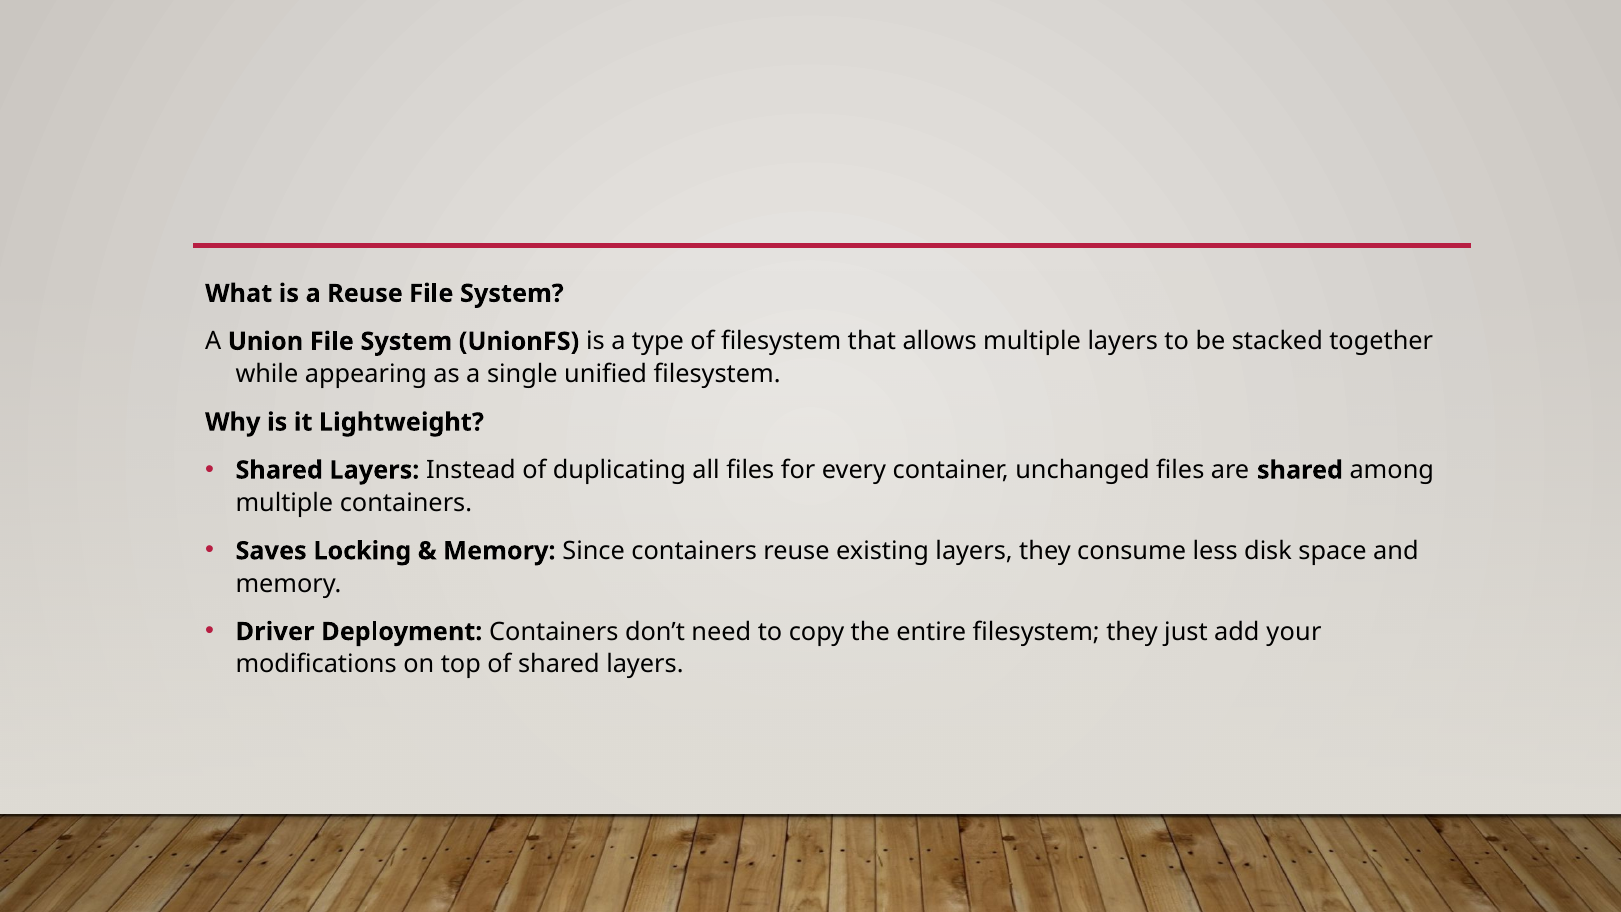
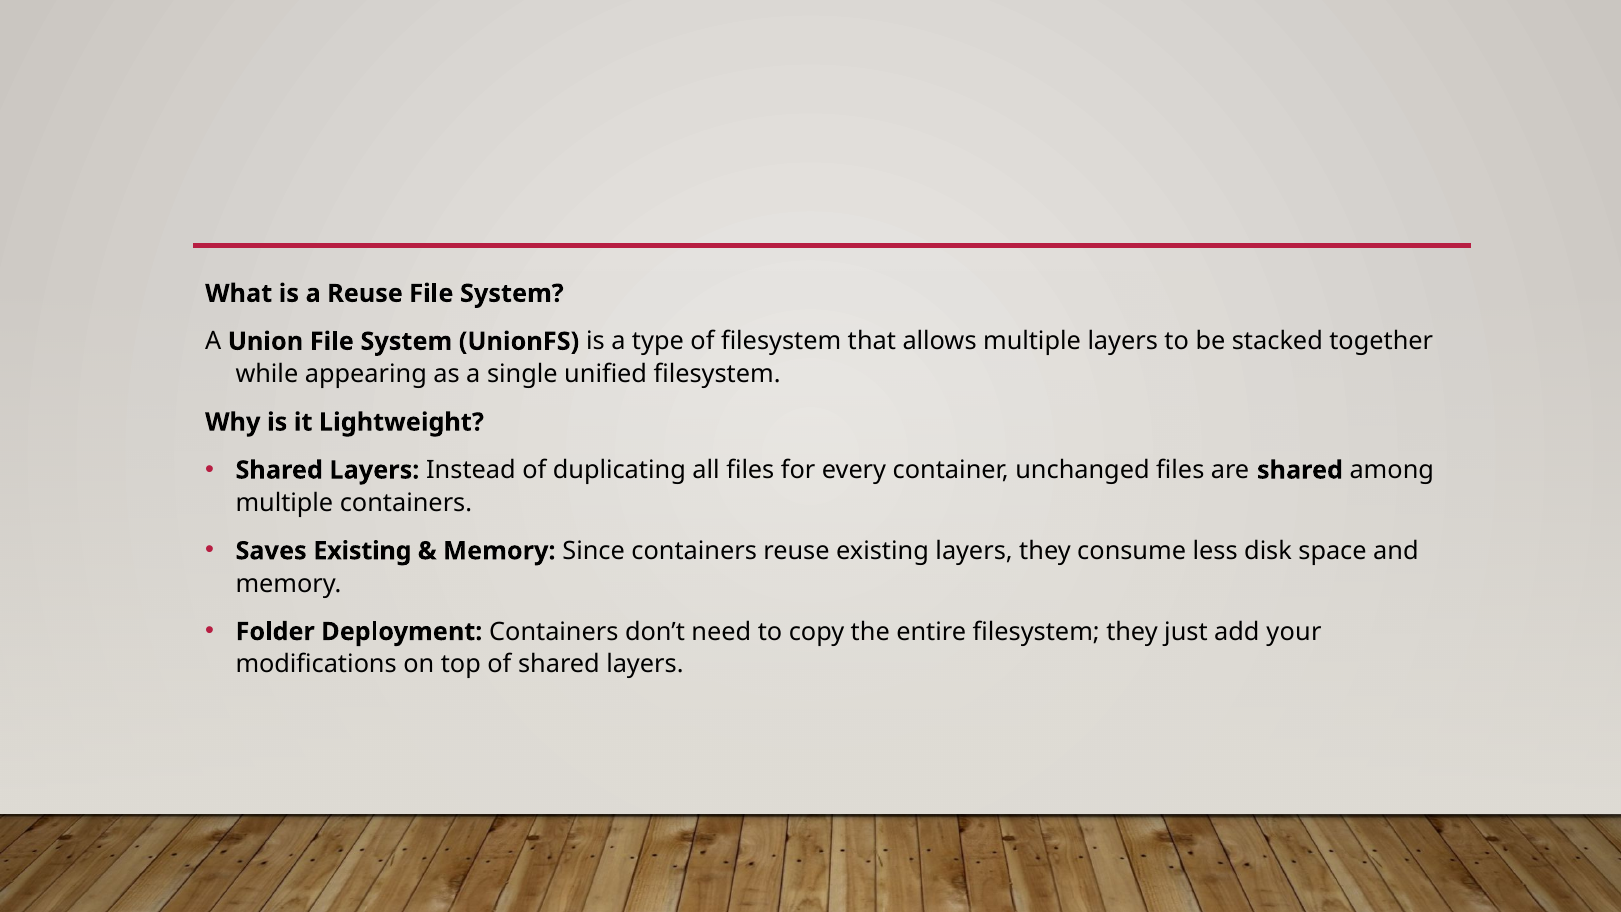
Saves Locking: Locking -> Existing (362, 551)
Driver: Driver -> Folder (275, 632)
